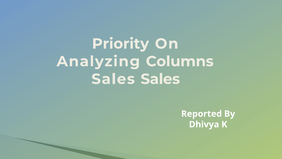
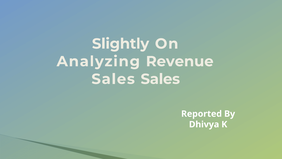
Priority: Priority -> Slightly (121, 44)
Columns: Columns -> Revenue (180, 61)
